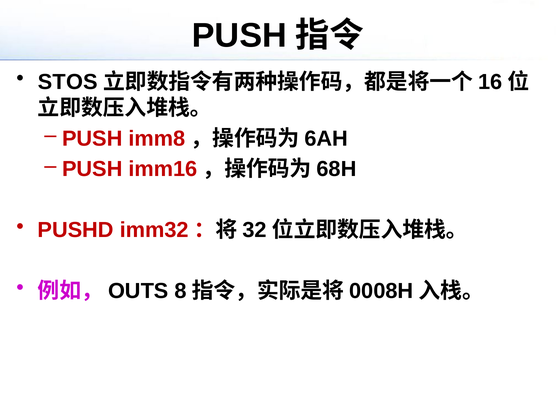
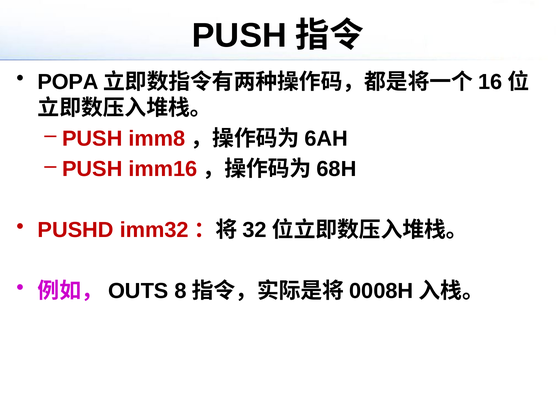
STOS: STOS -> POPA (68, 82)
